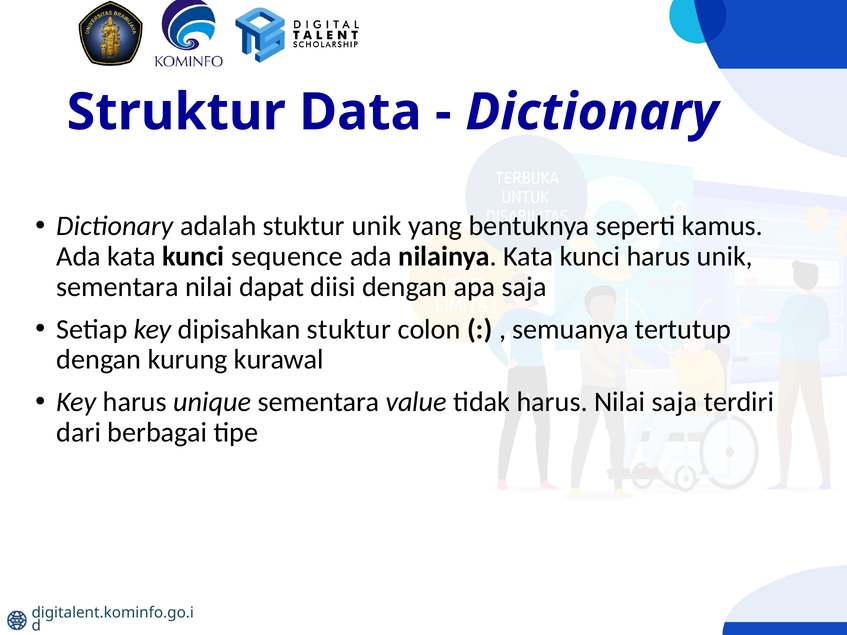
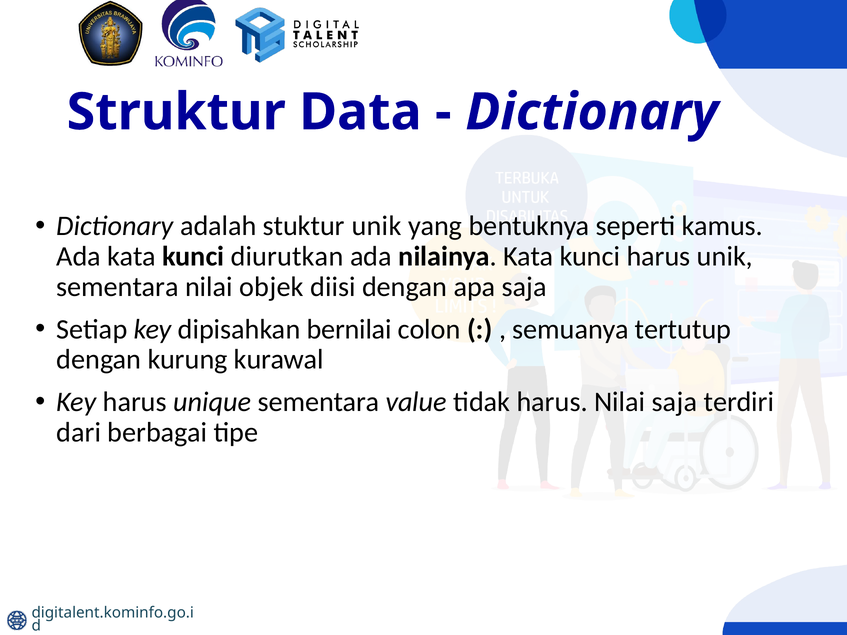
sequence: sequence -> diurutkan (287, 257)
dapat: dapat -> objek (271, 287)
dipisahkan stuktur: stuktur -> bernilai (349, 329)
